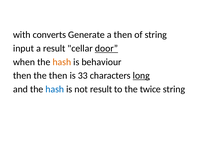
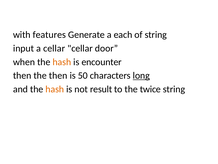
converts: converts -> features (49, 35)
a then: then -> each (123, 35)
a result: result -> cellar (54, 48)
door underline: present -> none (106, 48)
behaviour: behaviour -> encounter (102, 62)
33: 33 -> 50 (83, 75)
hash colour: blue -> orange (55, 89)
